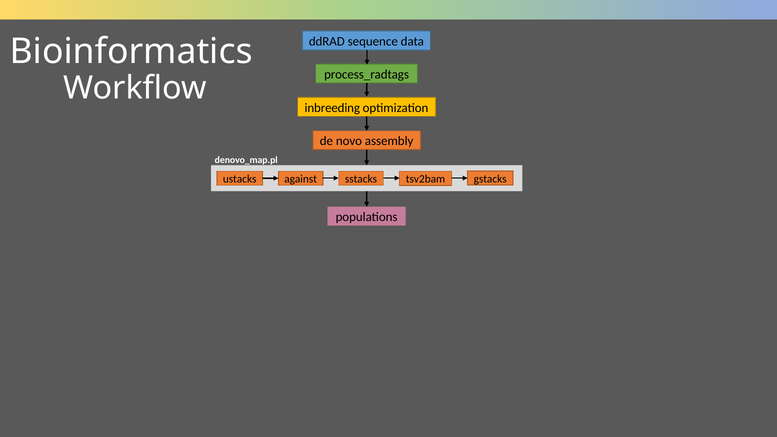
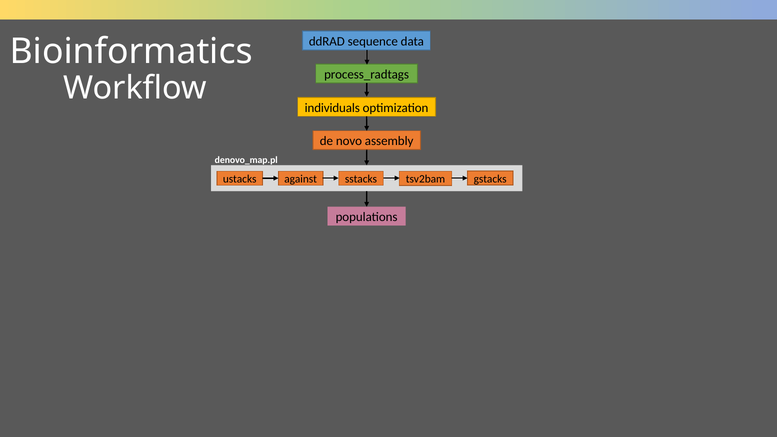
inbreeding: inbreeding -> individuals (332, 108)
